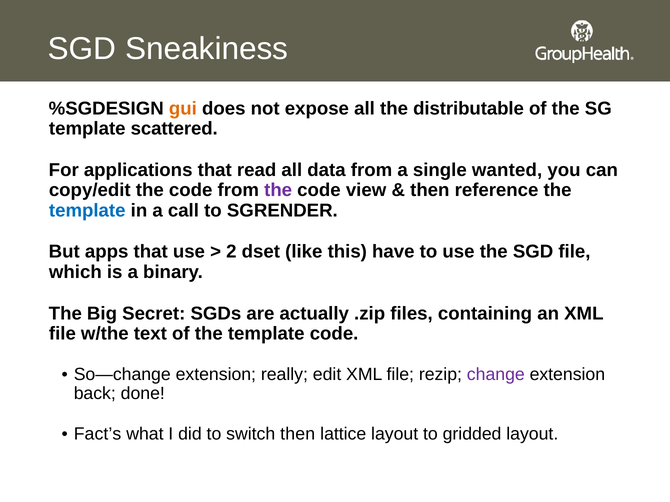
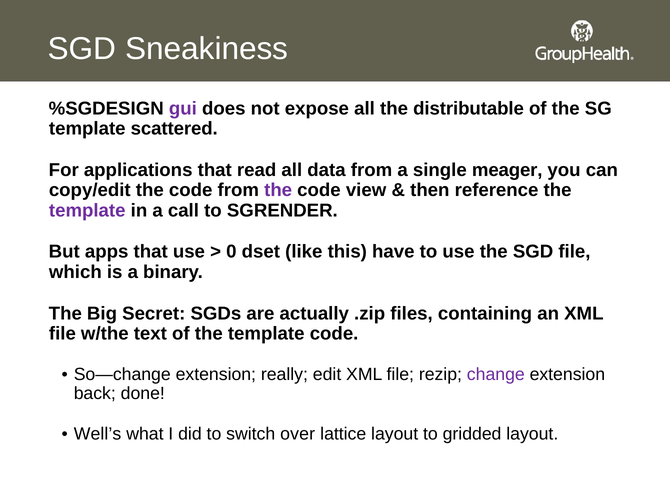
gui colour: orange -> purple (183, 109)
wanted: wanted -> meager (507, 170)
template colour: blue -> purple (87, 211)
2: 2 -> 0 (231, 252)
Fact’s: Fact’s -> Well’s (98, 434)
switch then: then -> over (298, 434)
